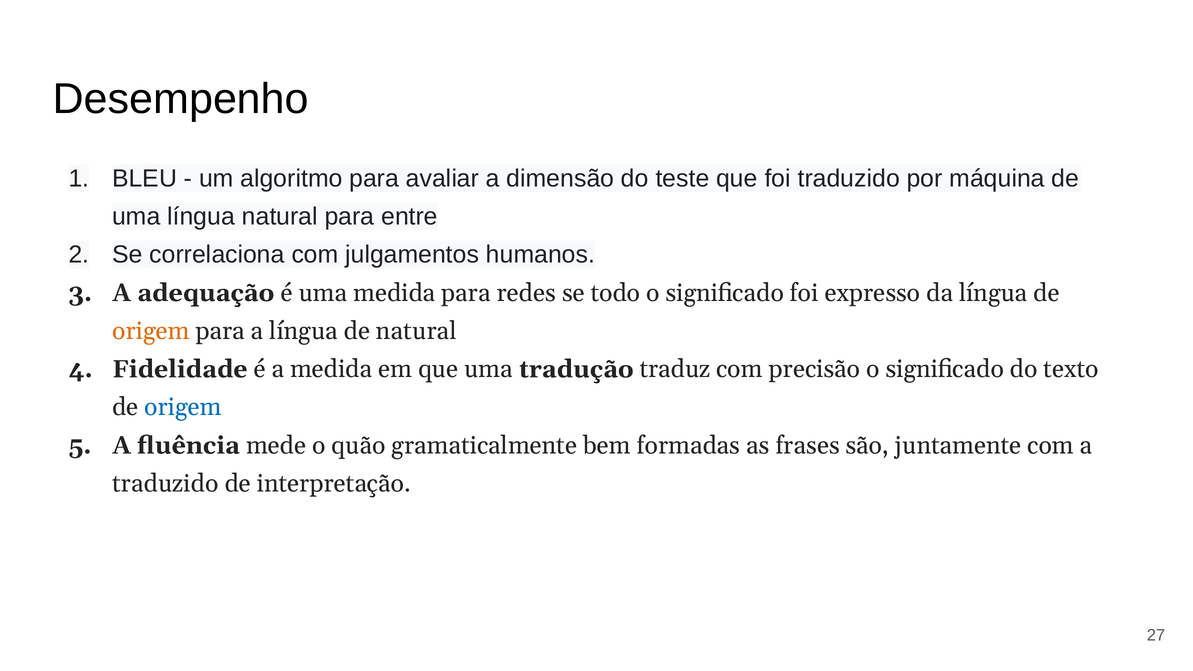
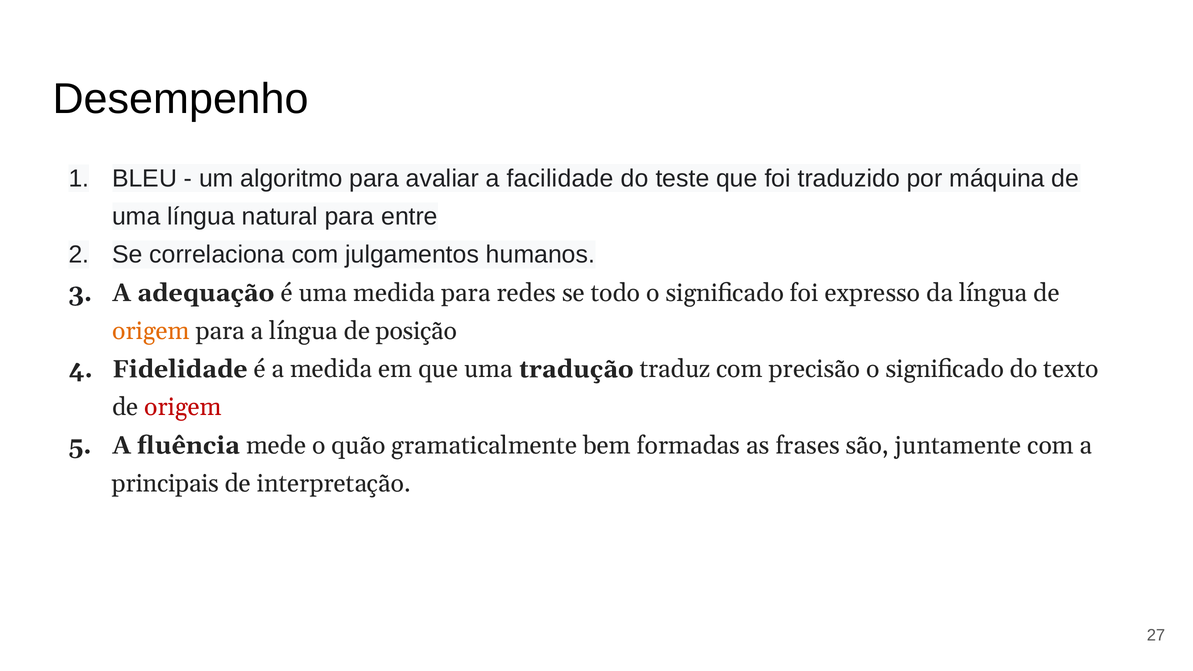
dimensão: dimensão -> facilidade (560, 179)
de natural: natural -> posição (417, 331)
origem colour: blue -> red (183, 407)
traduzido: traduzido -> principais (166, 484)
